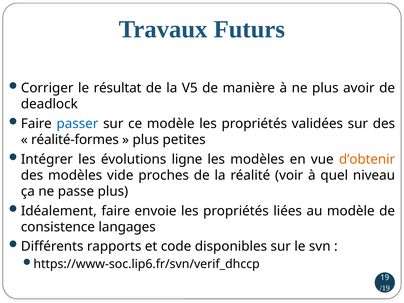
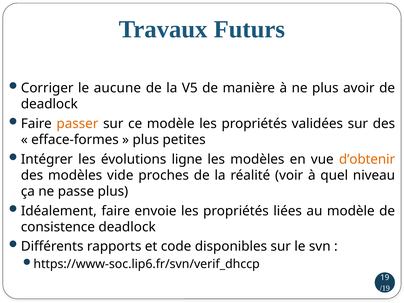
résultat: résultat -> aucune (117, 88)
passer colour: blue -> orange (77, 124)
réalité-formes: réalité-formes -> efface-formes (75, 140)
consistence langages: langages -> deadlock (127, 227)
